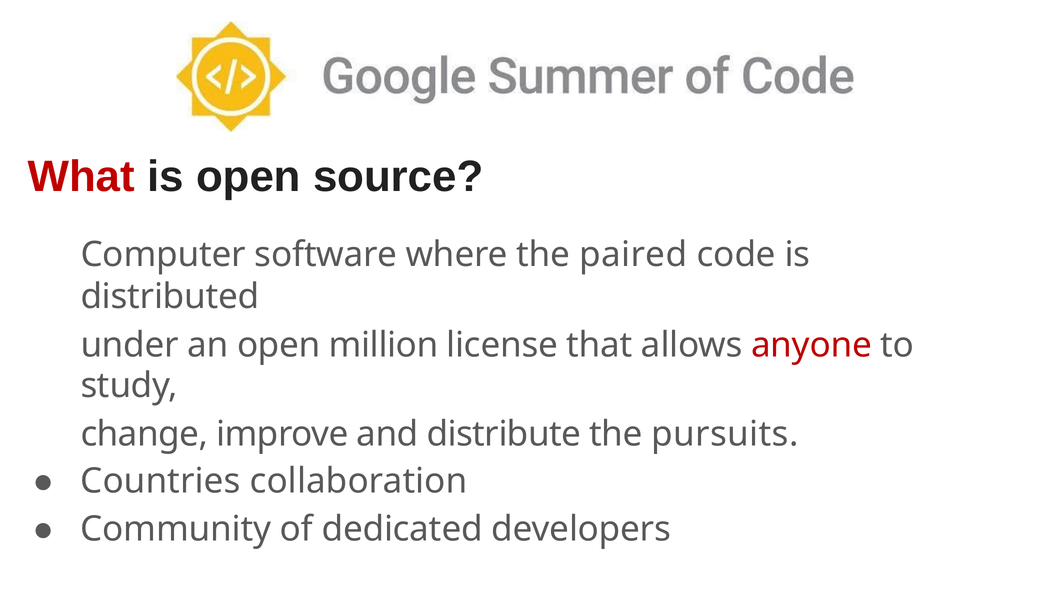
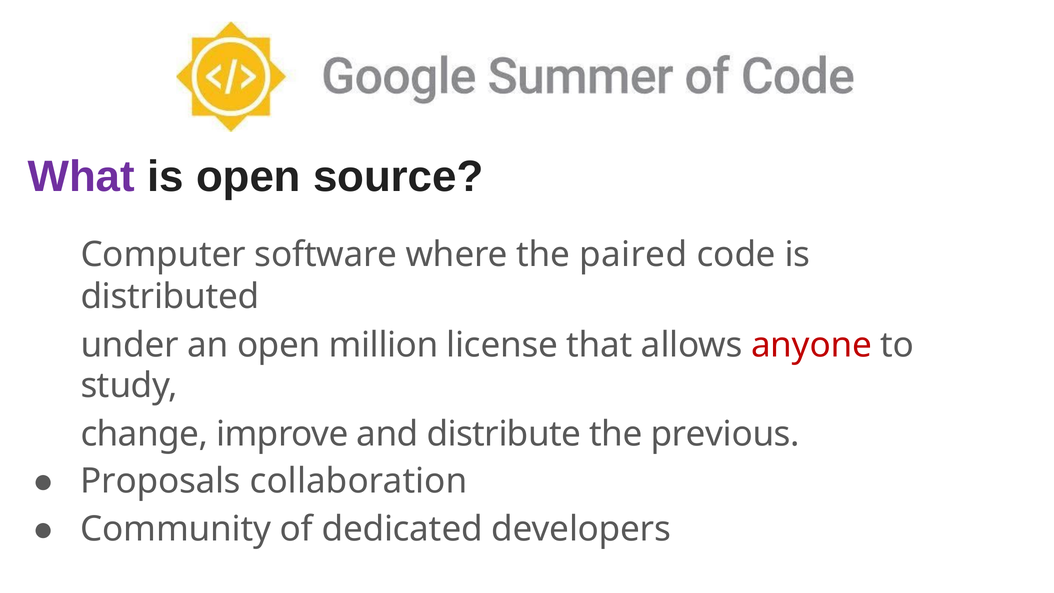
What colour: red -> purple (81, 177)
pursuits: pursuits -> previous (725, 434)
Countries: Countries -> Proposals (161, 481)
